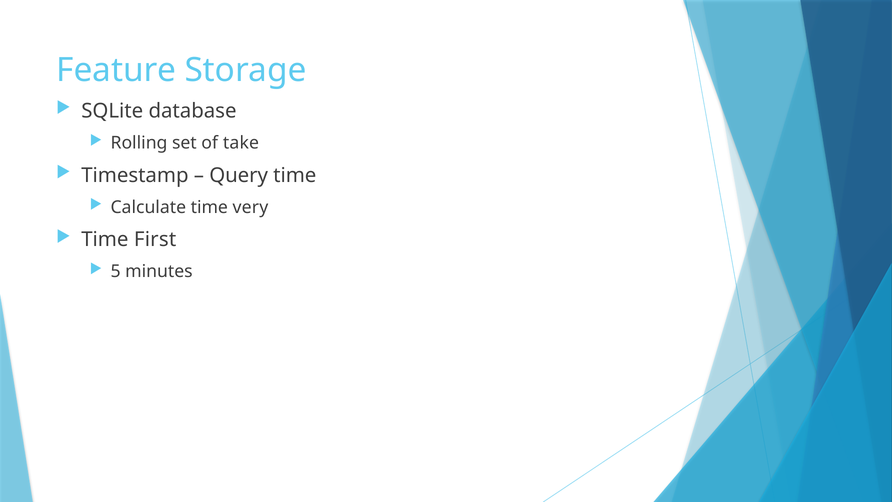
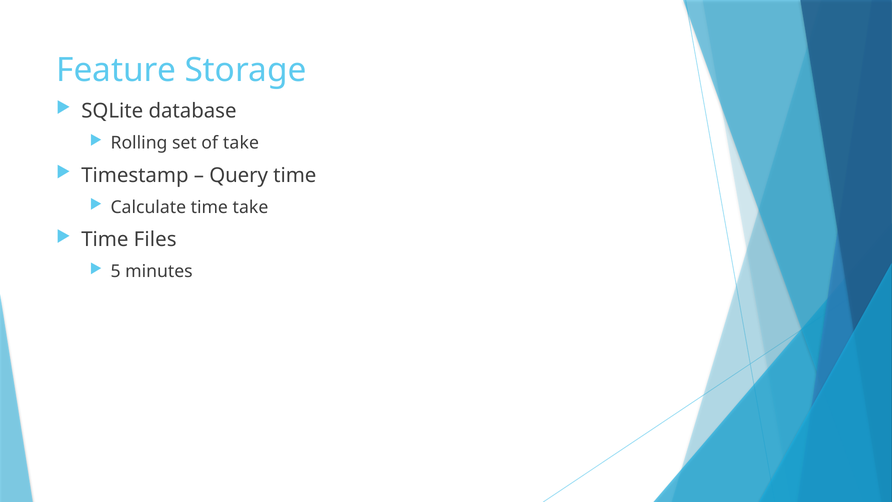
time very: very -> take (250, 207)
First: First -> Files (155, 240)
